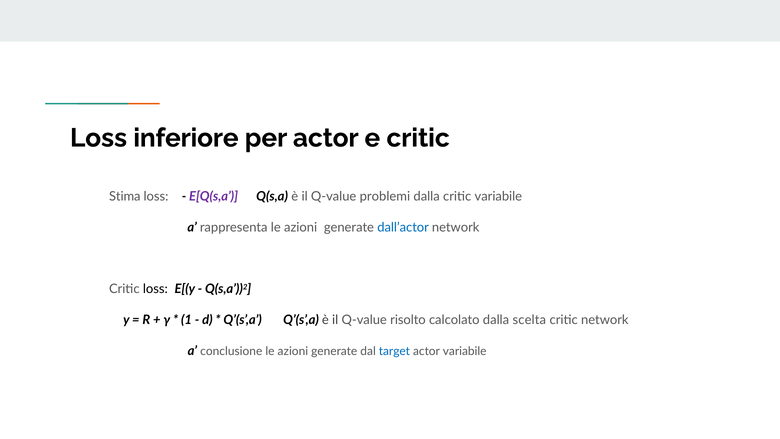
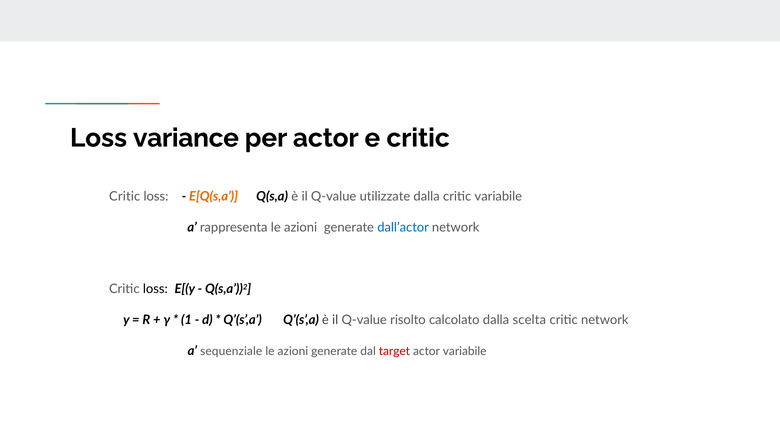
inferiore: inferiore -> variance (186, 138)
Stima: Stima -> Critic (125, 196)
E[Q(s,a colour: purple -> orange (214, 196)
problemi: problemi -> utilizzate (385, 196)
conclusione: conclusione -> sequenziale (231, 351)
target colour: blue -> red (394, 351)
